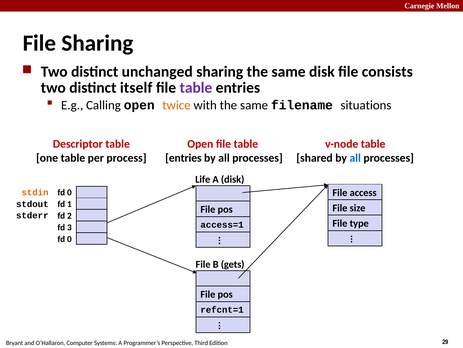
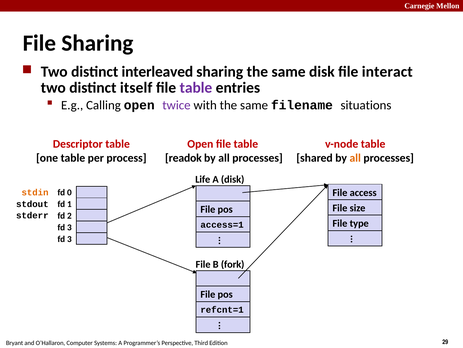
unchanged: unchanged -> interleaved (157, 72)
consists: consists -> interact (387, 72)
twice colour: orange -> purple (177, 105)
entries: entries -> readok (183, 158)
all colour: blue -> orange (355, 158)
0: 0 -> 3 (69, 239)
gets: gets -> fork (233, 264)
